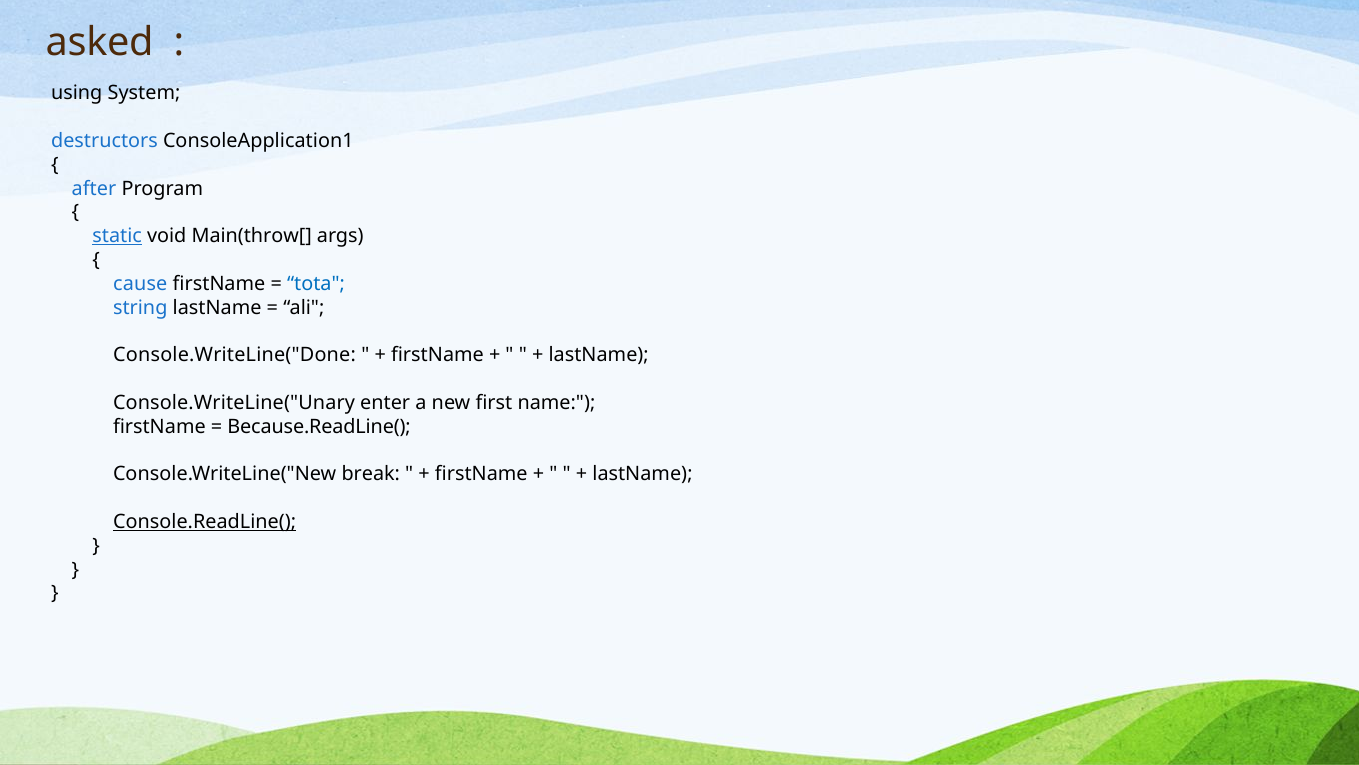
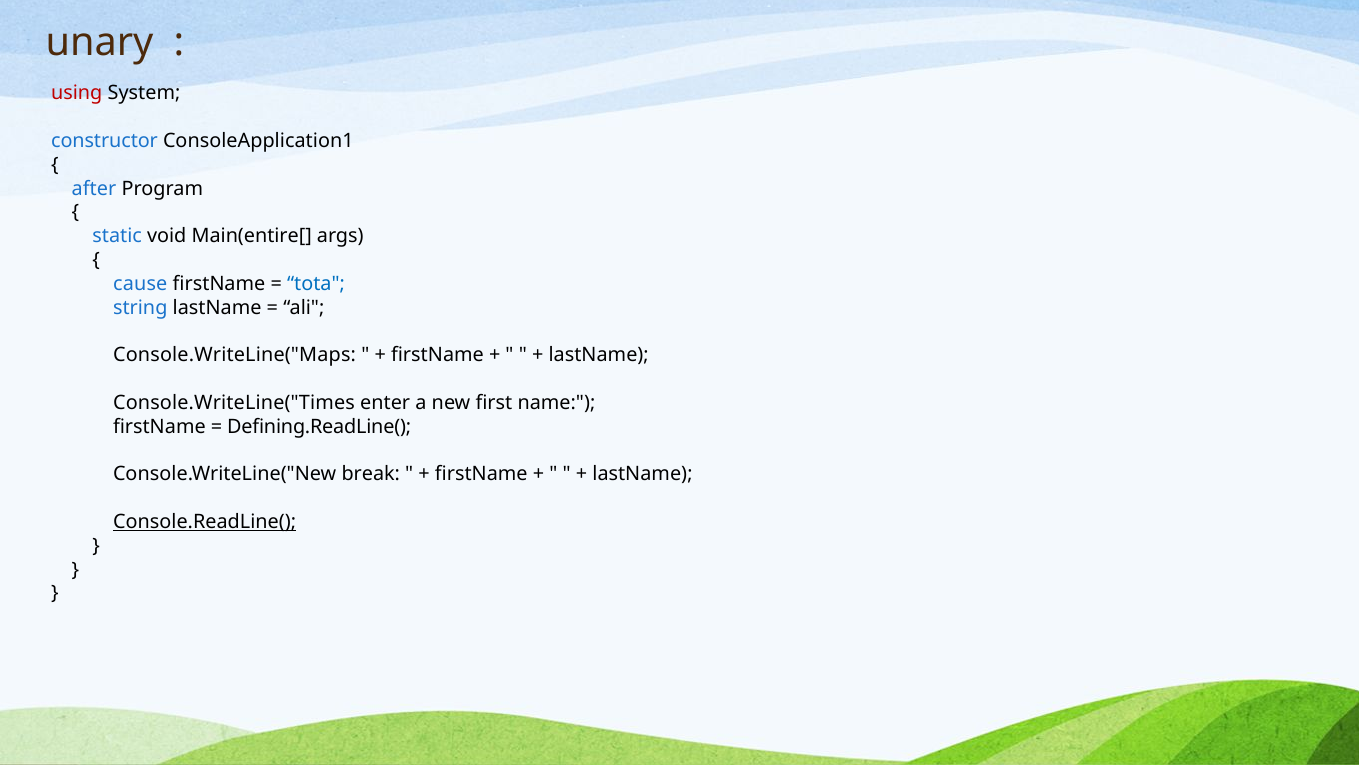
asked: asked -> unary (100, 43)
using colour: black -> red (77, 93)
destructors: destructors -> constructor (105, 141)
static underline: present -> none (117, 236)
Main(throw[: Main(throw[ -> Main(entire[ (252, 236)
Console.WriteLine("Done: Console.WriteLine("Done -> Console.WriteLine("Maps (235, 355)
Console.WriteLine("Unary: Console.WriteLine("Unary -> Console.WriteLine("Times (234, 402)
Because.ReadLine(: Because.ReadLine( -> Defining.ReadLine( (319, 426)
